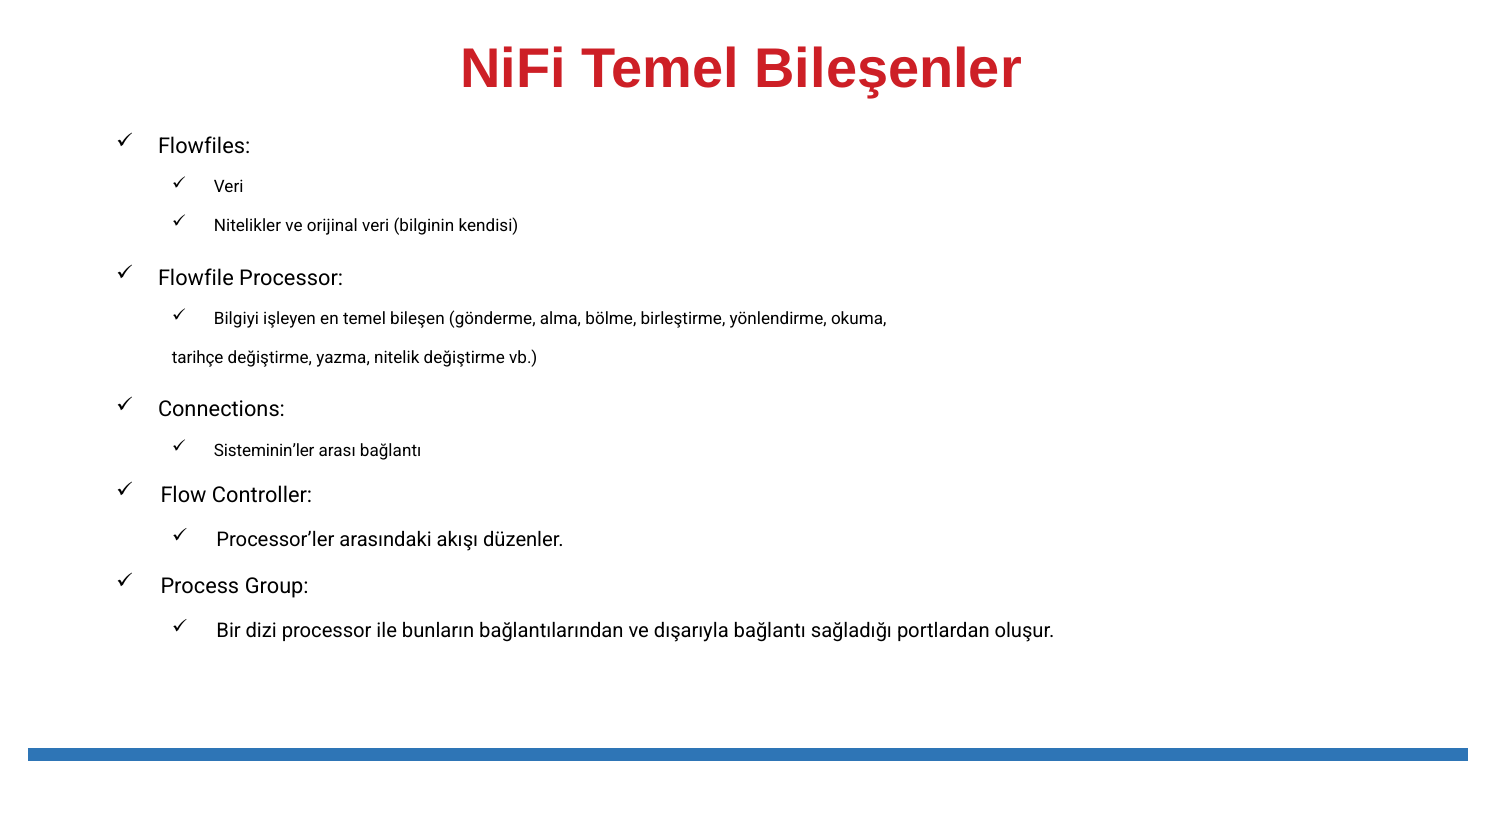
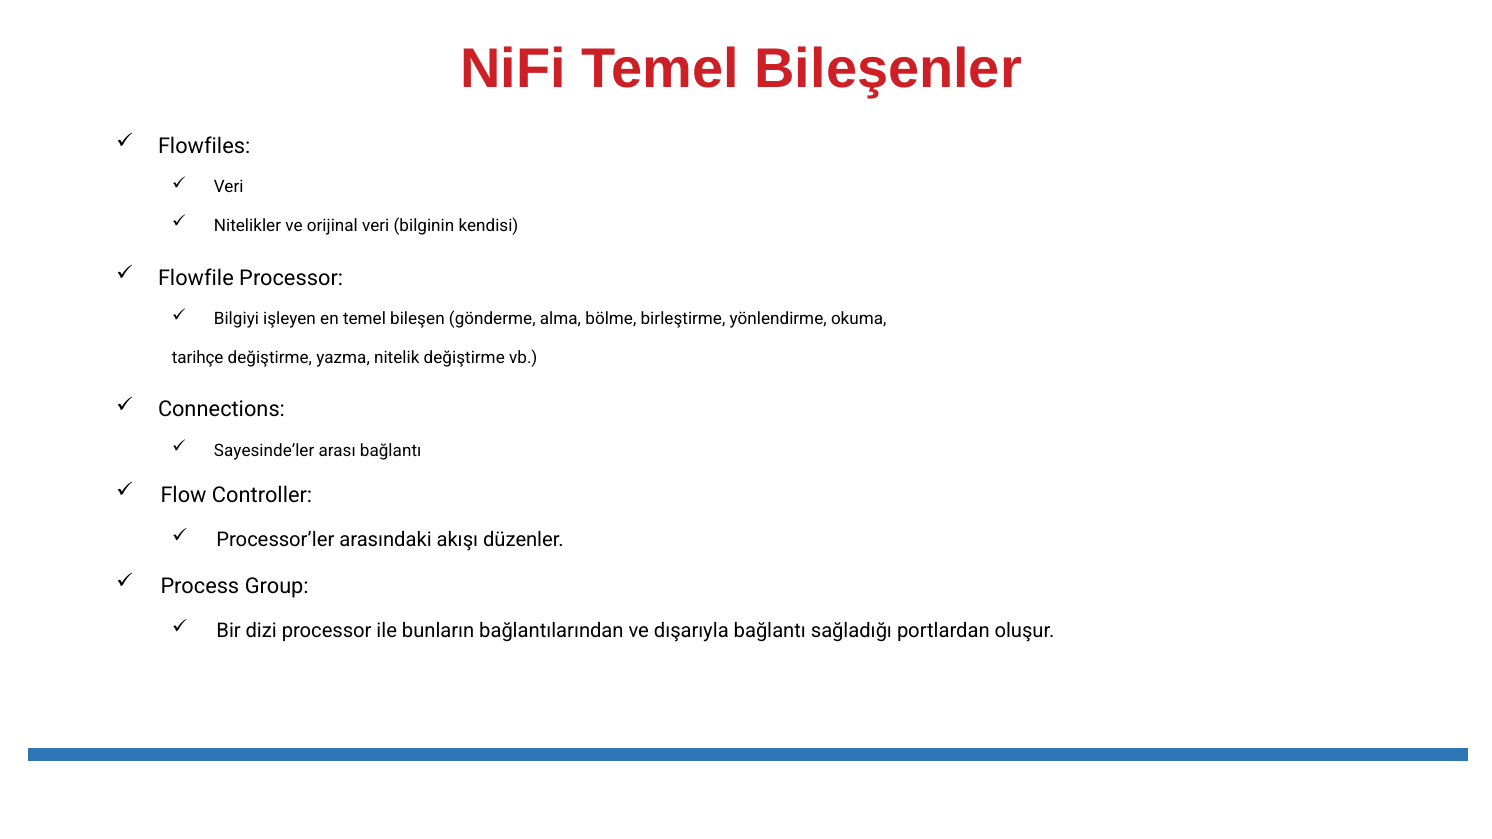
Sisteminin’ler: Sisteminin’ler -> Sayesinde’ler (264, 451)
